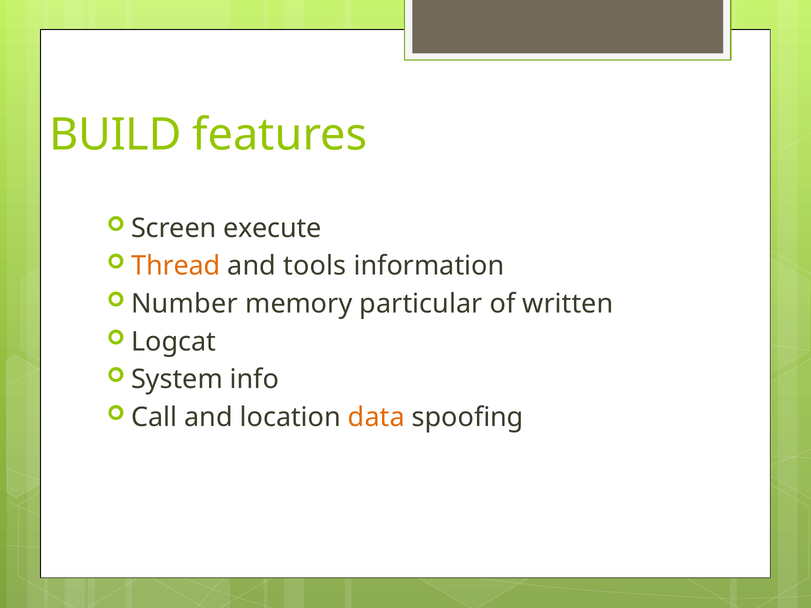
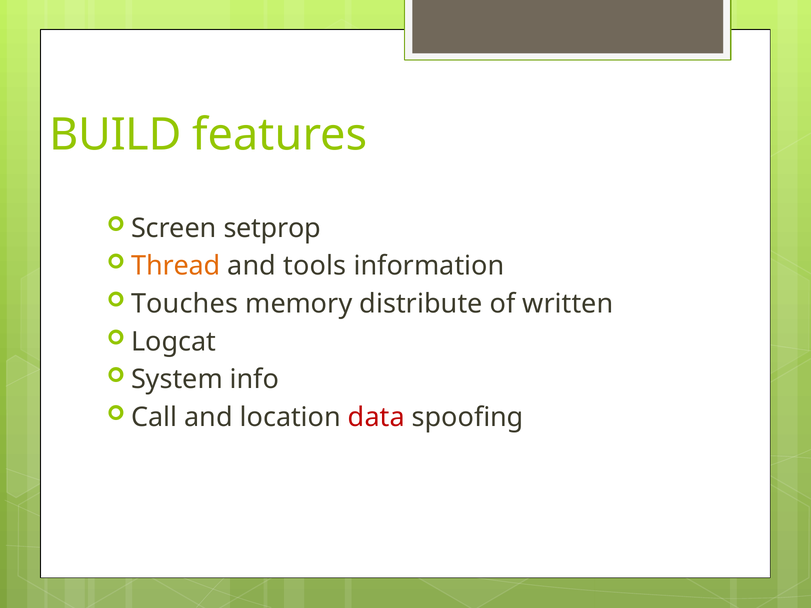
execute: execute -> setprop (272, 228)
Number: Number -> Touches (185, 304)
particular: particular -> distribute (421, 304)
data colour: orange -> red (376, 417)
